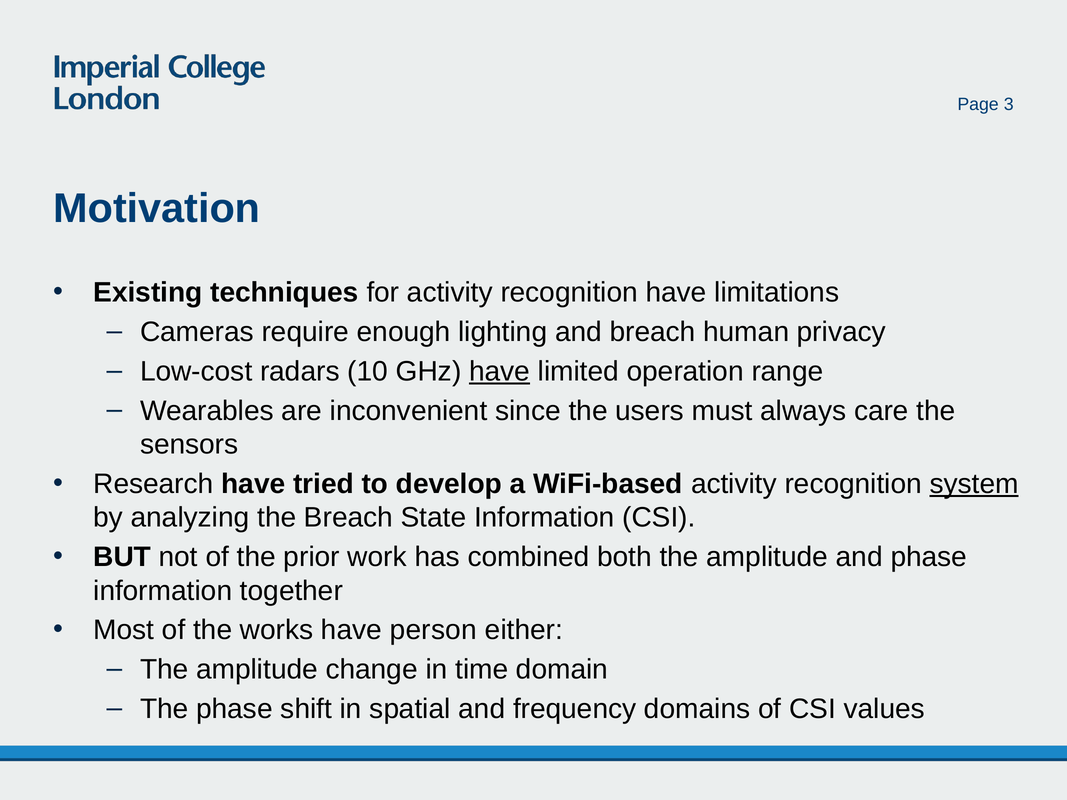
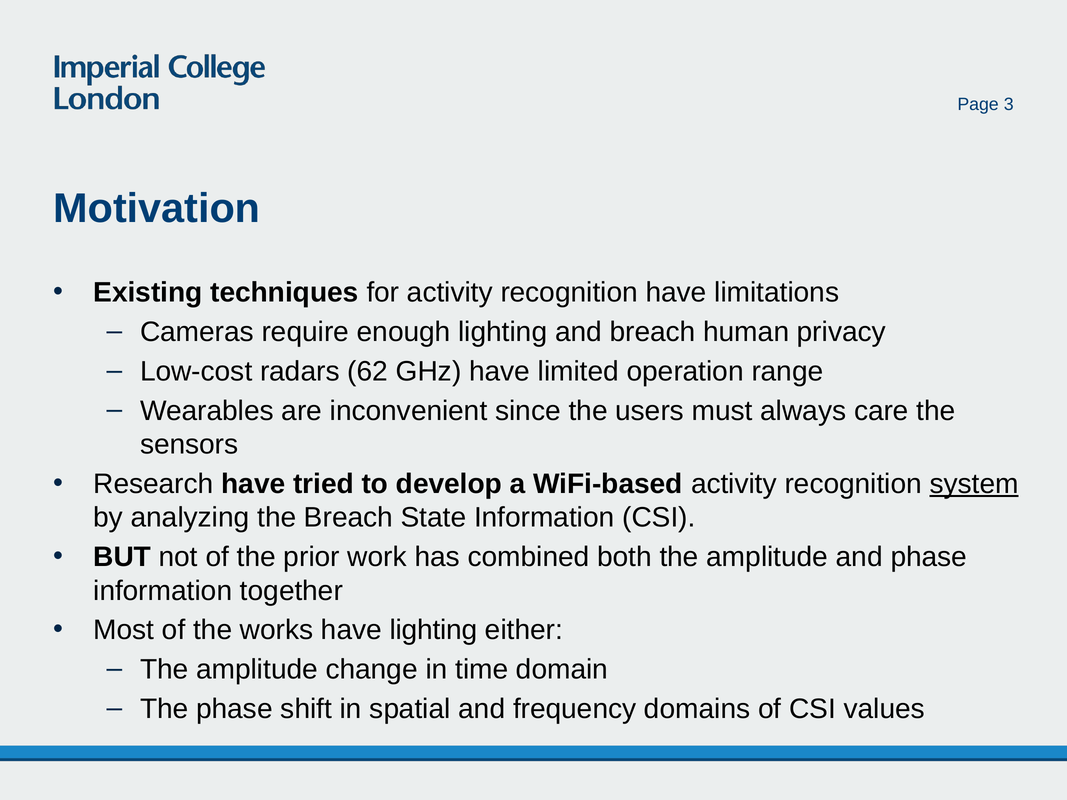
10: 10 -> 62 (368, 371)
have underline: present -> none (500, 371)
have person: person -> lighting (434, 630)
